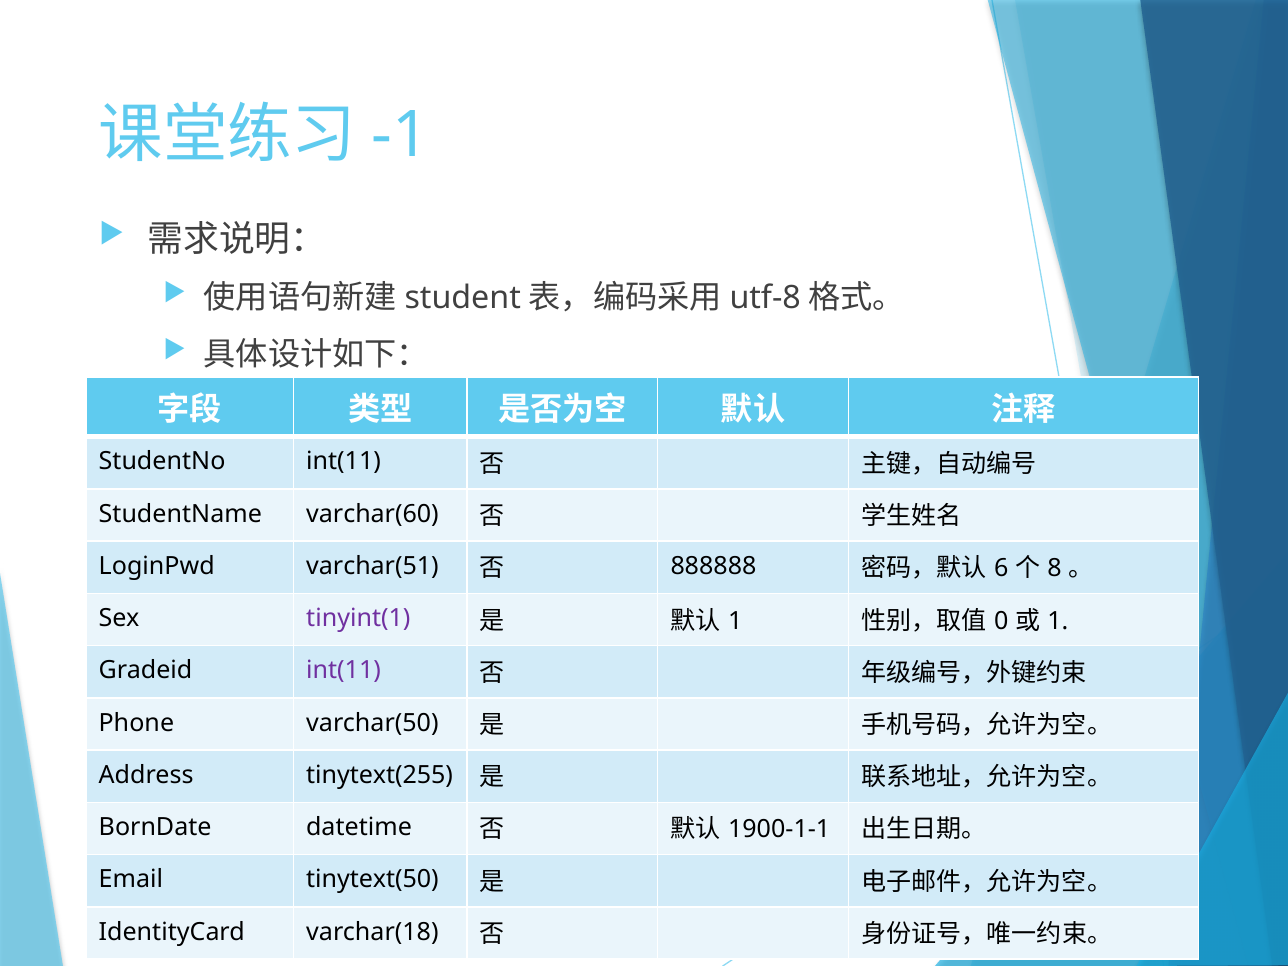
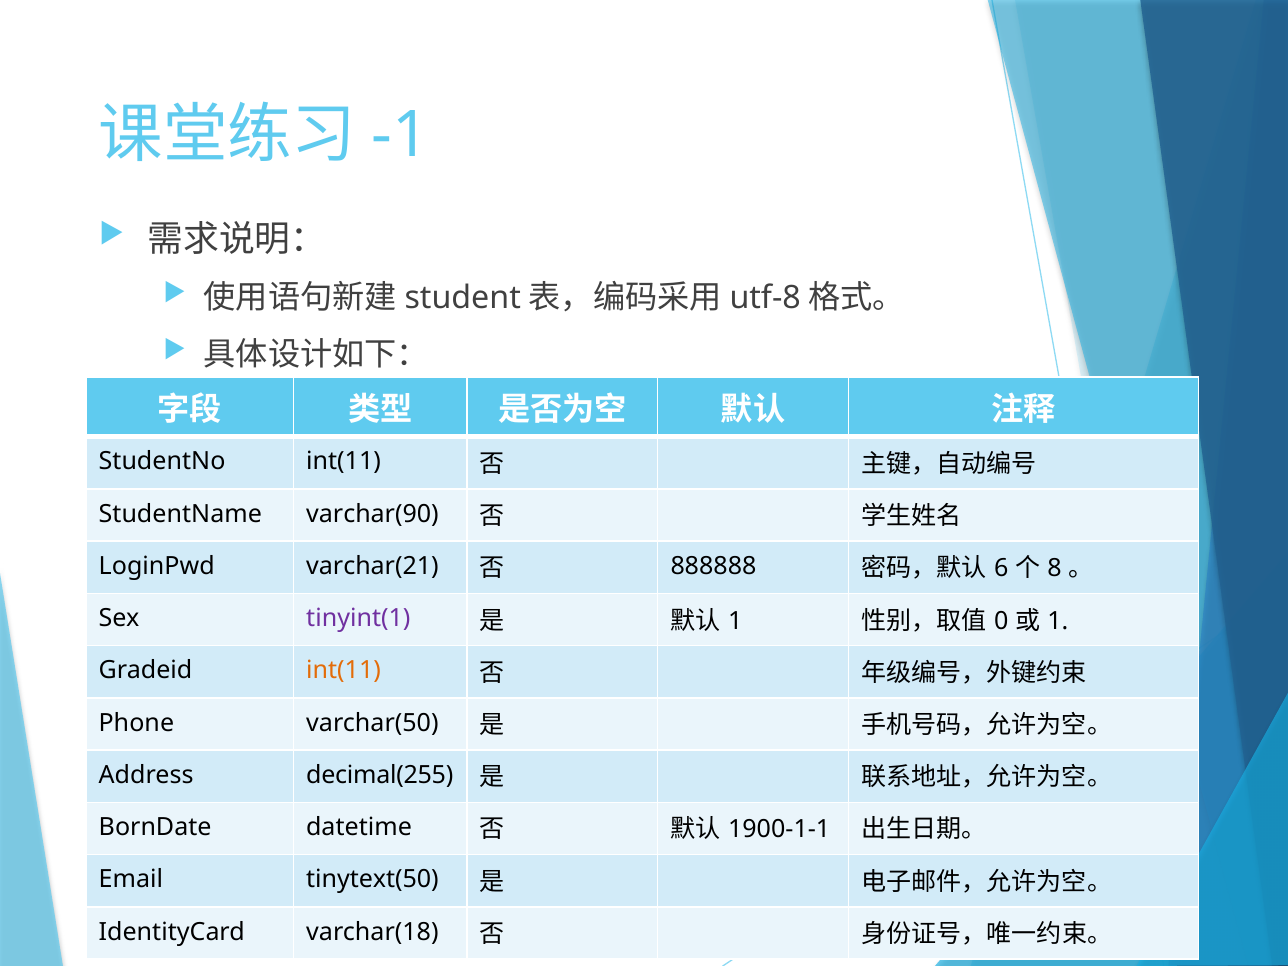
varchar(60: varchar(60 -> varchar(90 (372, 514)
varchar(51: varchar(51 -> varchar(21 (372, 566)
int(11 colour: purple -> orange (344, 671)
tinytext(255: tinytext(255 -> decimal(255 (380, 775)
